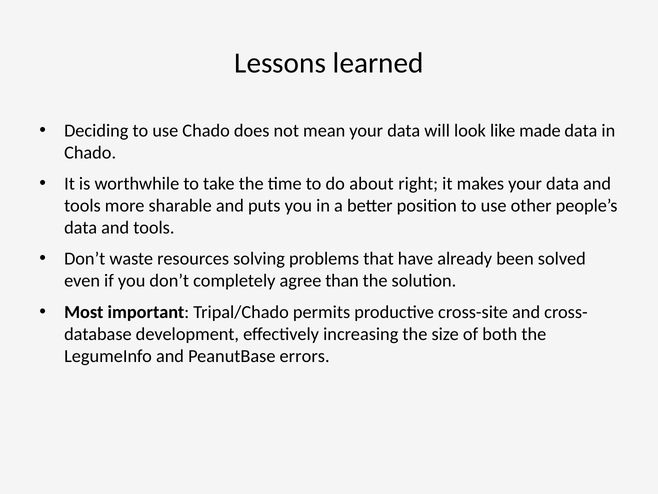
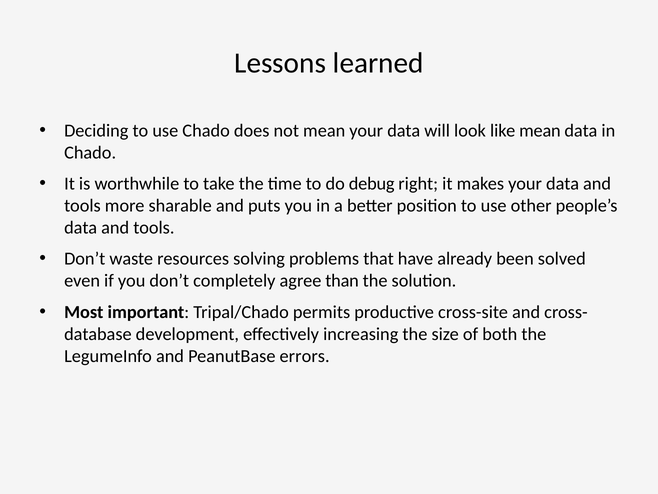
like made: made -> mean (540, 131)
about: about -> debug (372, 184)
